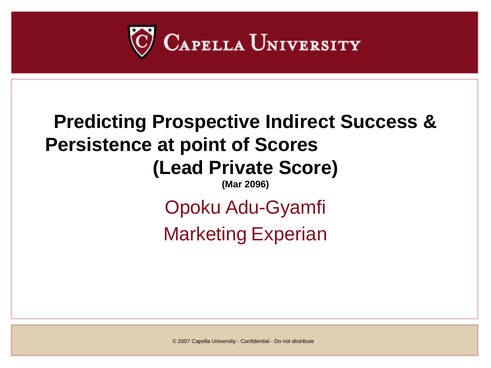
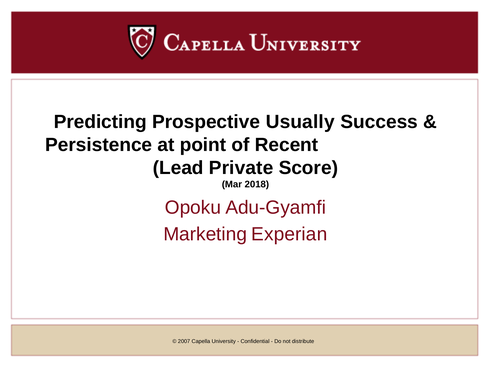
Indirect: Indirect -> Usually (300, 122)
Scores: Scores -> Recent (287, 145)
2096: 2096 -> 2018 (257, 184)
